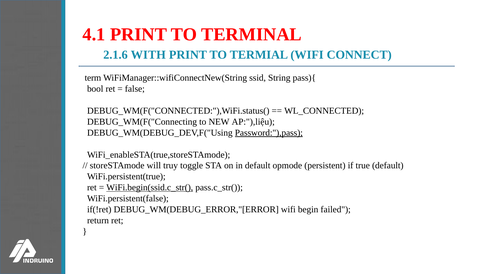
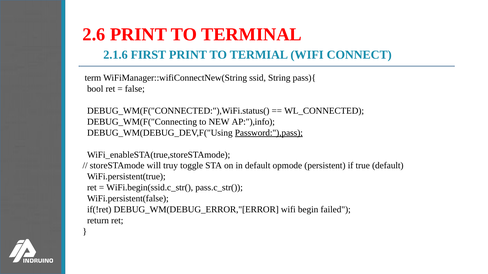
4.1: 4.1 -> 2.6 (94, 35)
WITH: WITH -> FIRST (148, 55)
AP:"),liệu: AP:"),liệu -> AP:"),info (253, 122)
WiFi.begin(ssid.c_str( underline: present -> none (150, 188)
